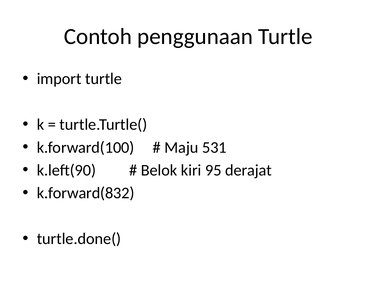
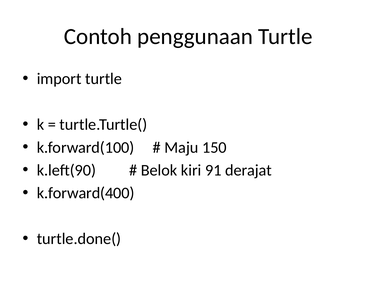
531: 531 -> 150 (214, 147)
95: 95 -> 91 (213, 170)
k.forward(832: k.forward(832 -> k.forward(400 (86, 193)
